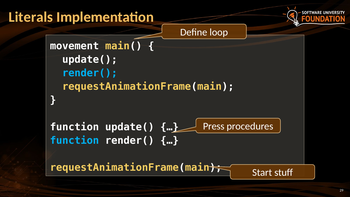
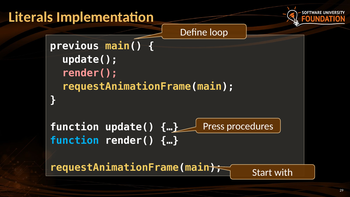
movement: movement -> previous (74, 46)
render( colour: light blue -> pink (90, 73)
stuff: stuff -> with (284, 173)
